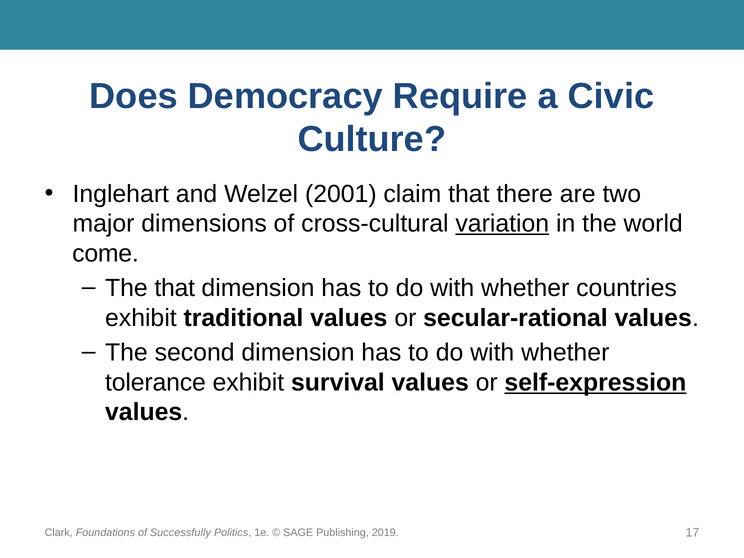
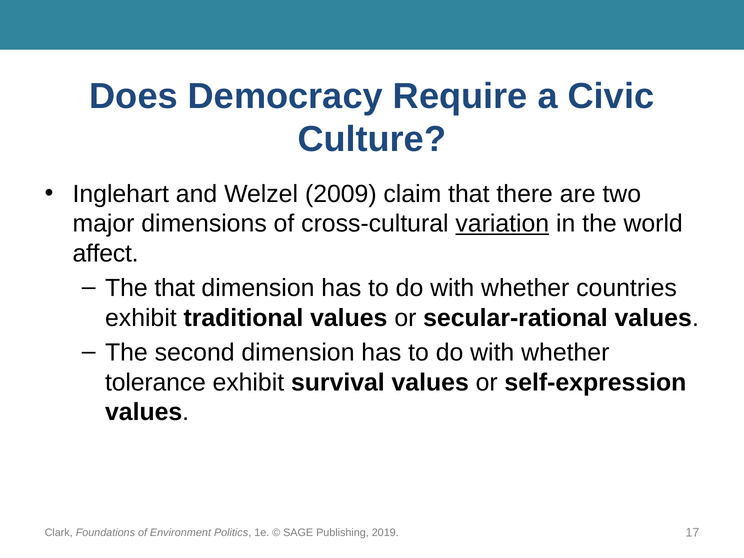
2001: 2001 -> 2009 (341, 194)
come: come -> affect (106, 253)
self-expression underline: present -> none (595, 382)
Successfully: Successfully -> Environment (180, 533)
